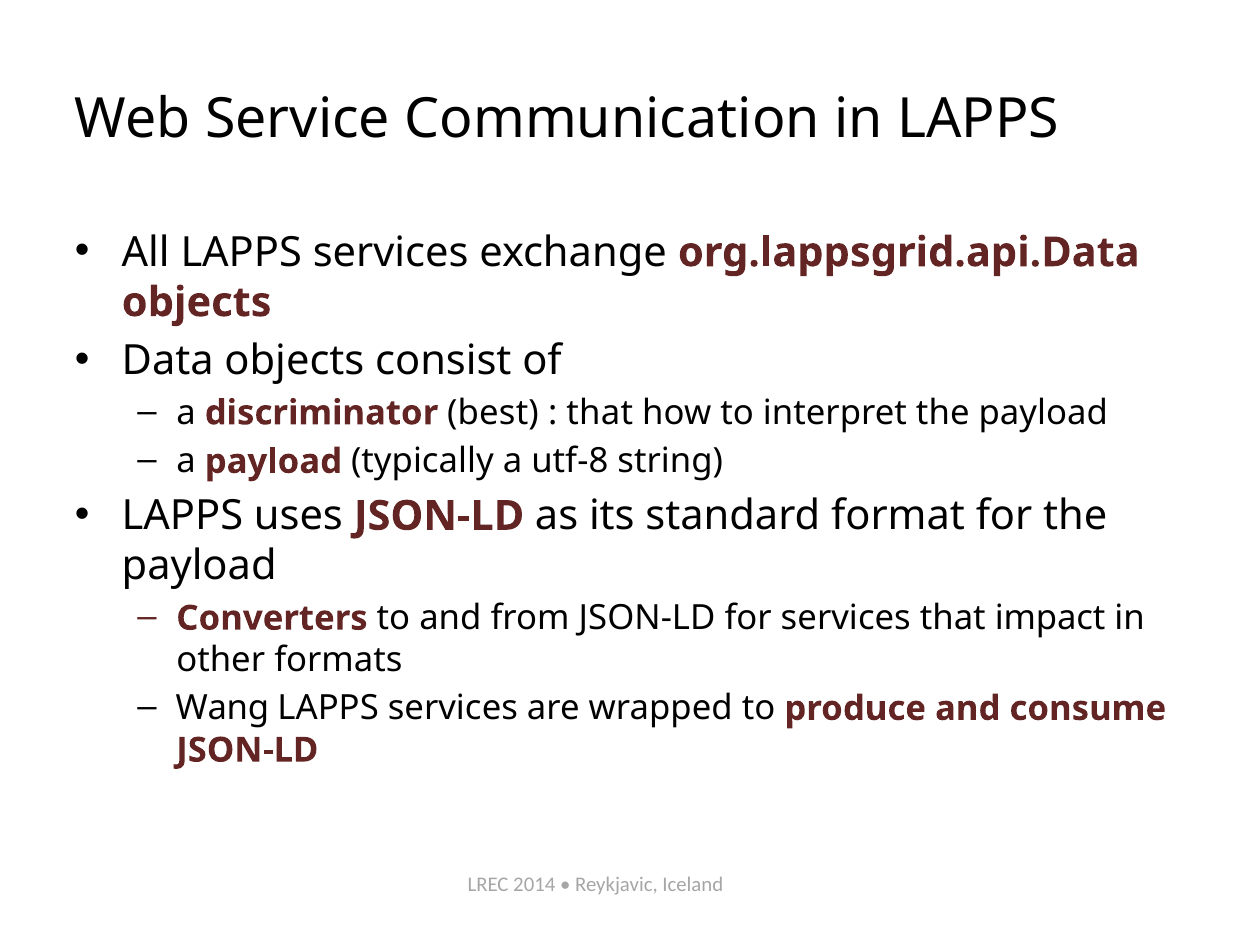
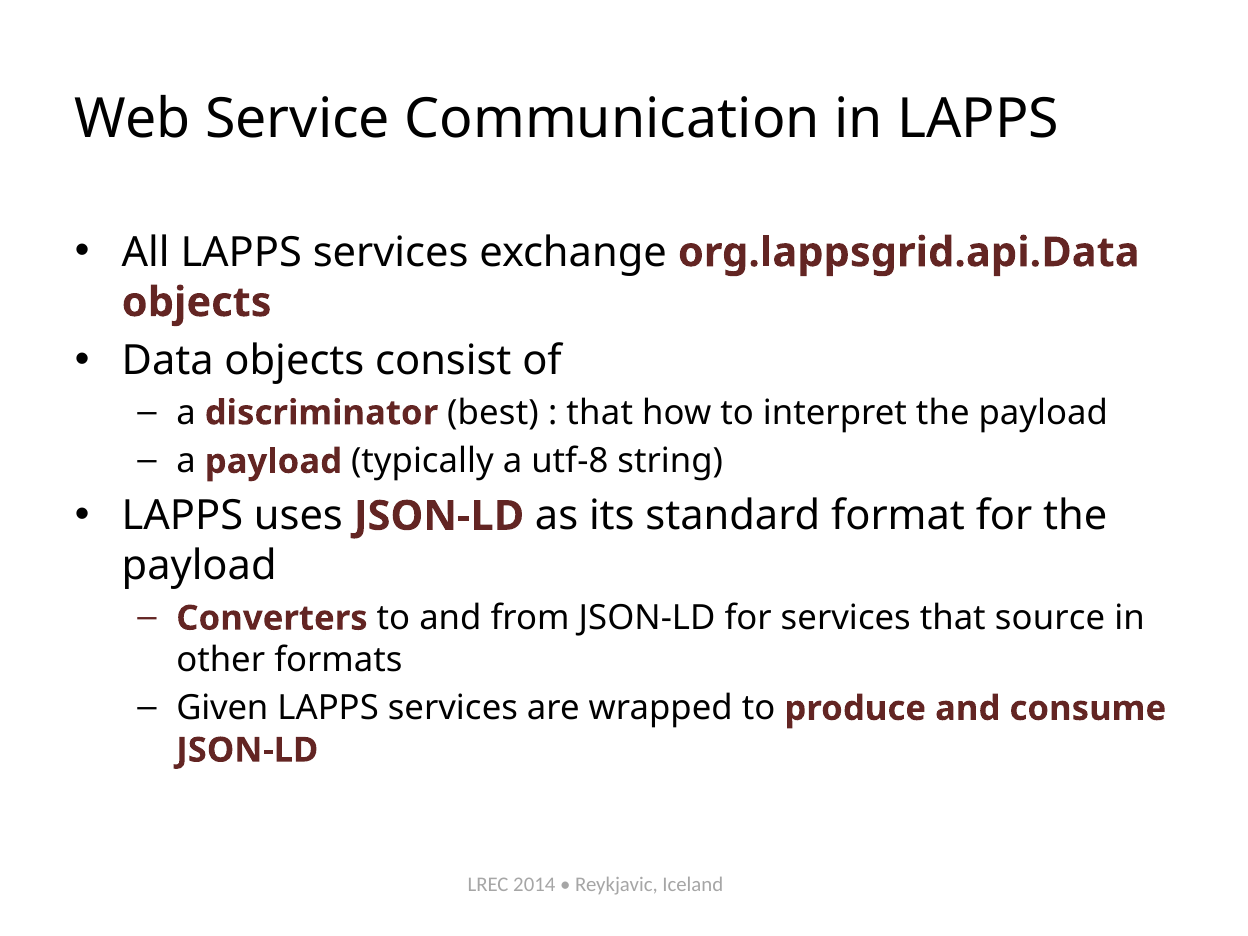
impact: impact -> source (1050, 618)
Wang: Wang -> Given (222, 709)
